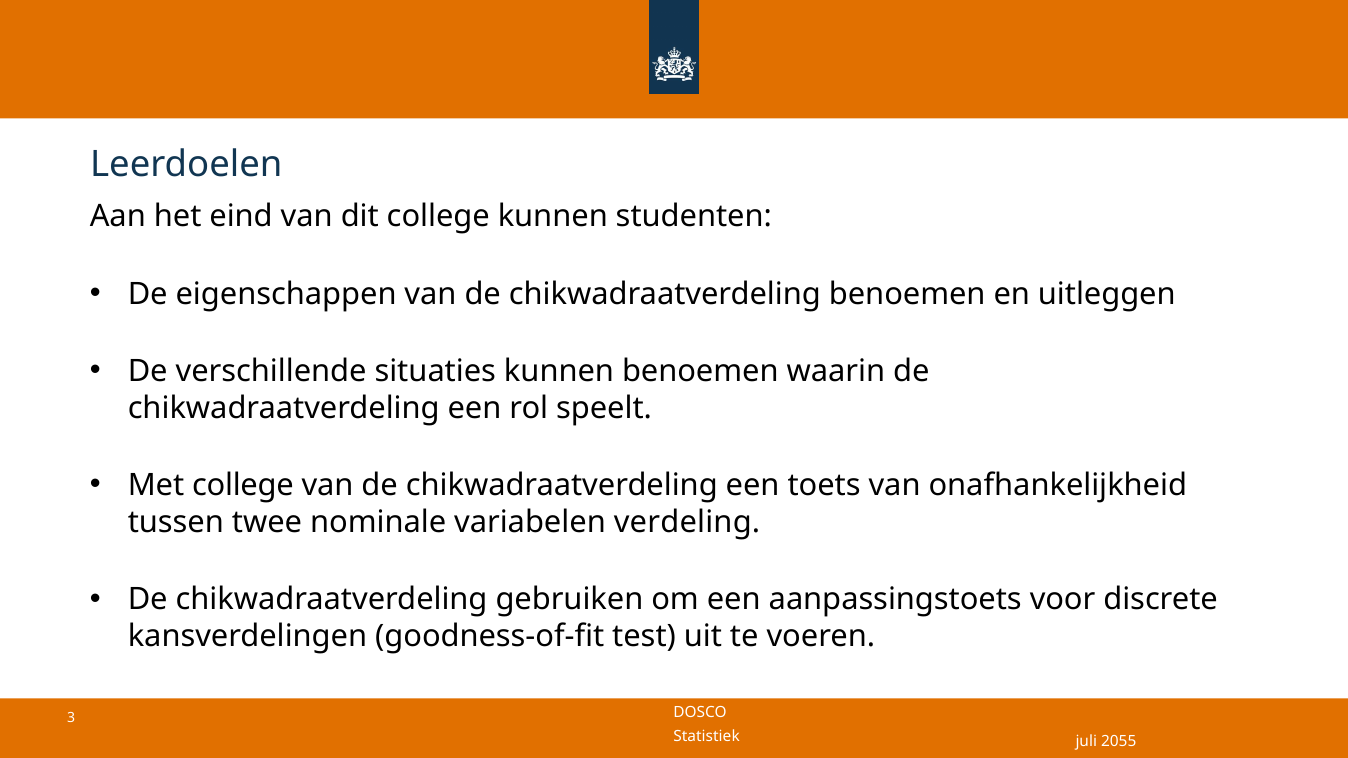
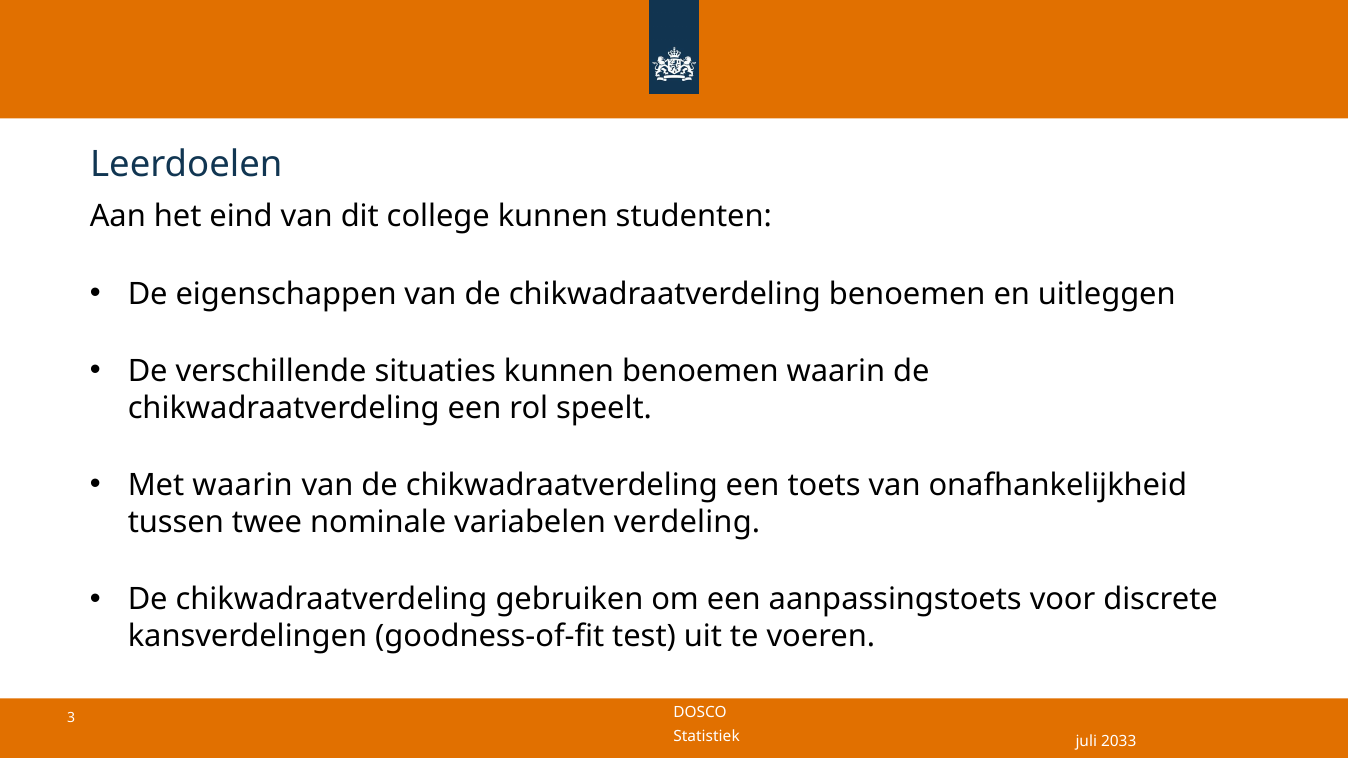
Met college: college -> waarin (243, 485)
2055: 2055 -> 2033 (1119, 742)
